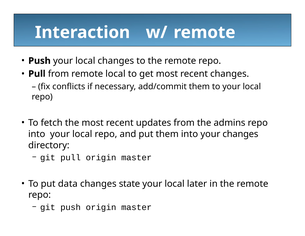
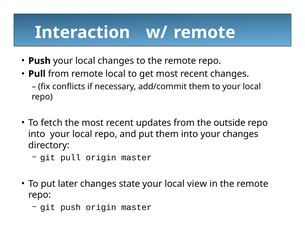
admins: admins -> outside (230, 123)
data: data -> later (68, 184)
later: later -> view (197, 184)
